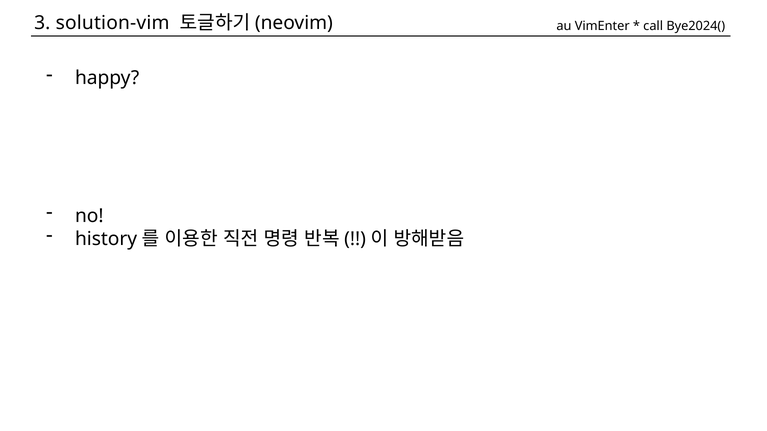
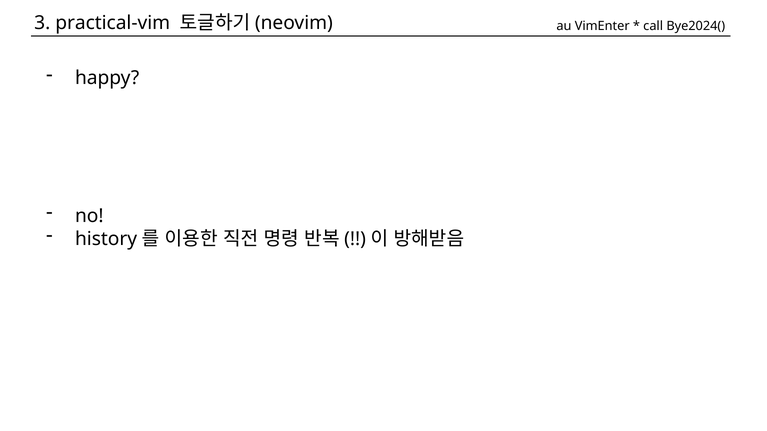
solution-vim: solution-vim -> practical-vim (113, 23)
